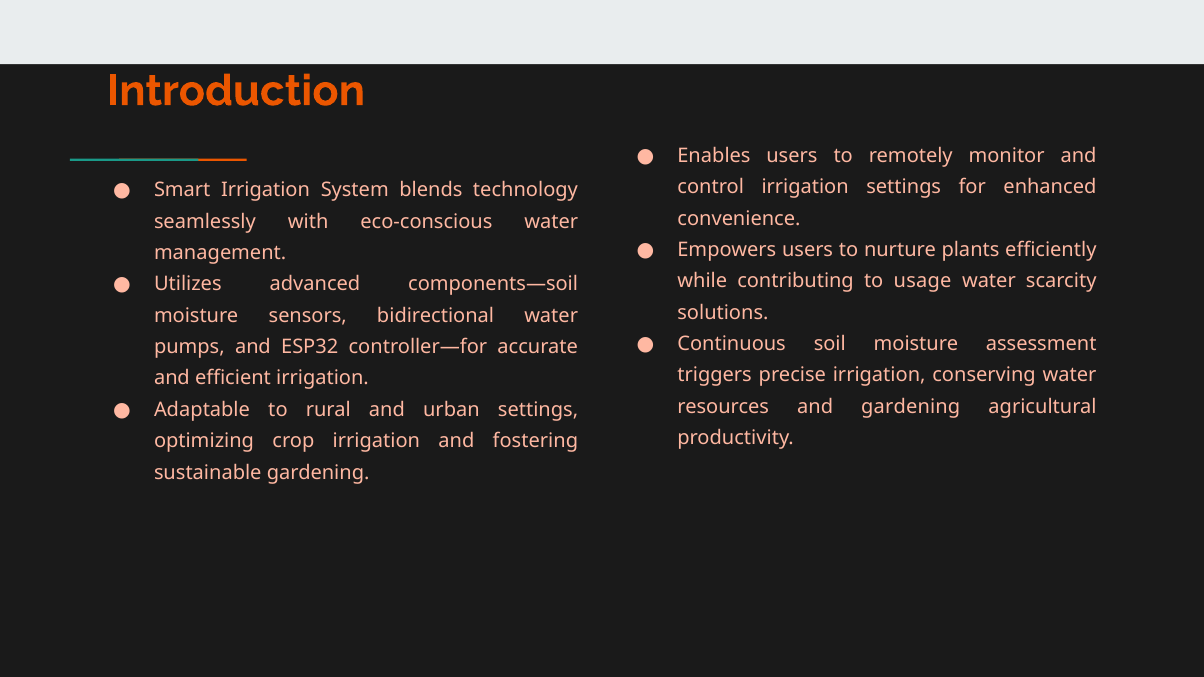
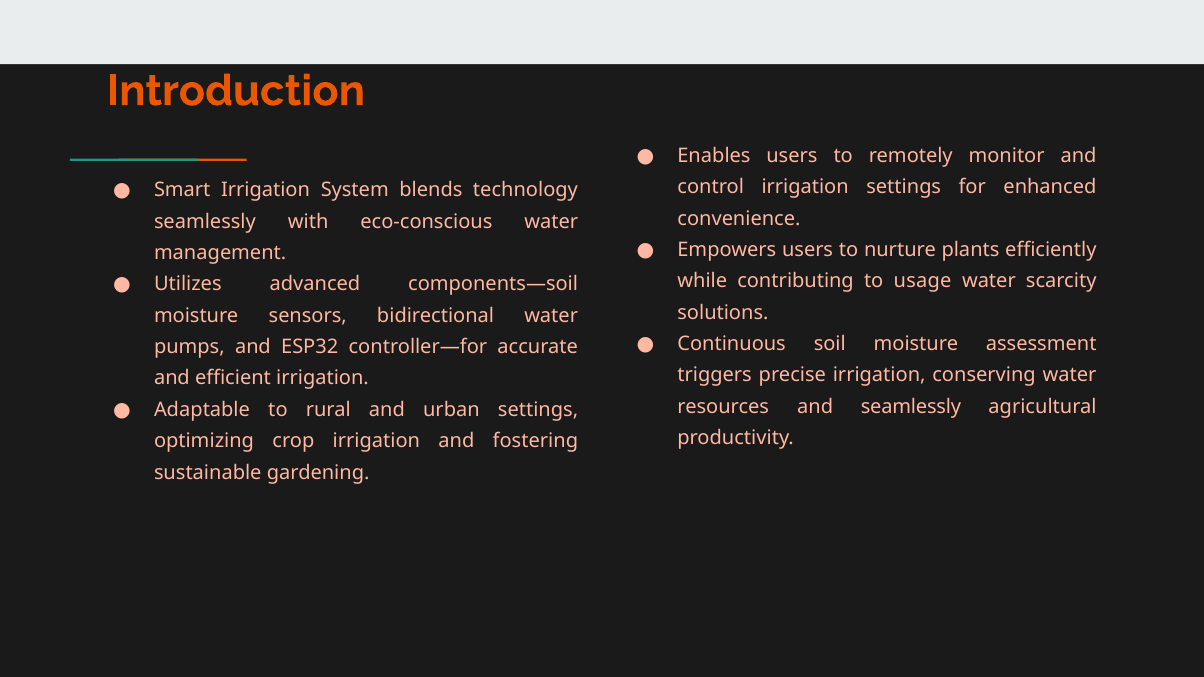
and gardening: gardening -> seamlessly (911, 407)
